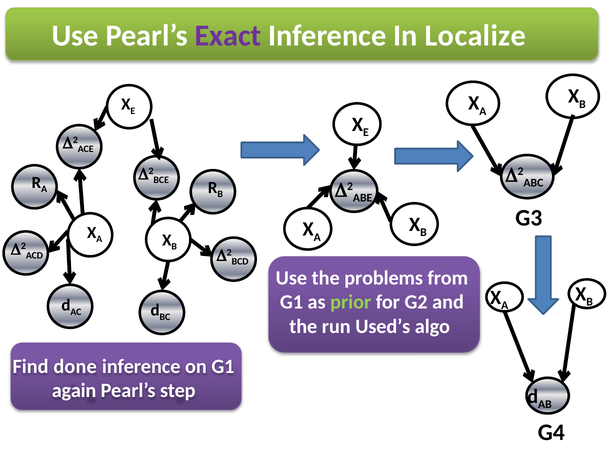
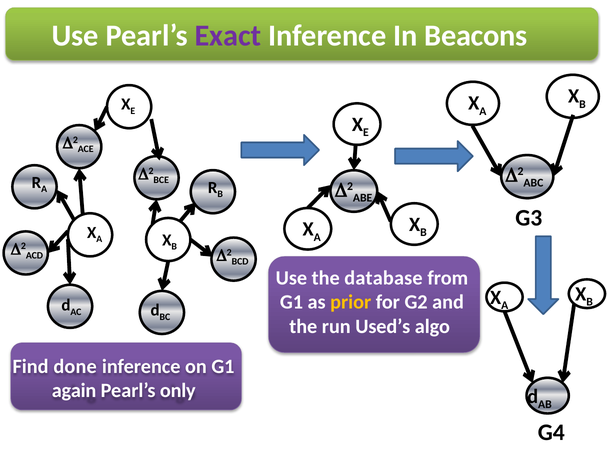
Localize: Localize -> Beacons (476, 36)
problems: problems -> database (384, 277)
prior colour: light green -> yellow (351, 302)
step: step -> only (178, 390)
